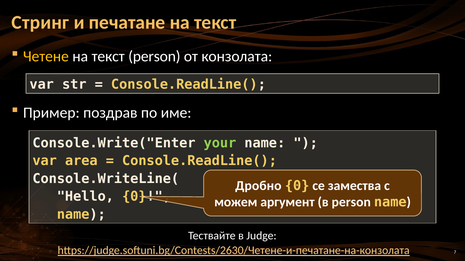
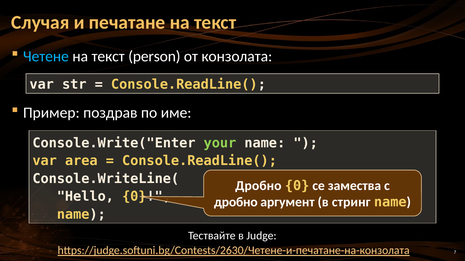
Стринг: Стринг -> Случая (40, 23)
Четене colour: yellow -> light blue (46, 57)
можем: можем -> дробно (236, 203)
в person: person -> стринг (351, 203)
